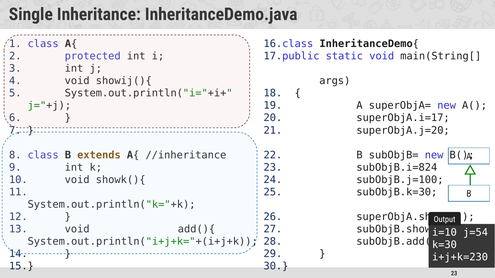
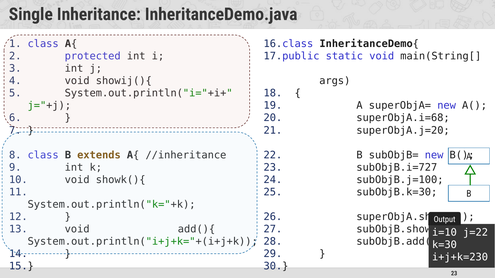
superObjA.i=17: superObjA.i=17 -> superObjA.i=68 (403, 118)
subObjB.i=824: subObjB.i=824 -> subObjB.i=727 (397, 168)
j=54: j=54 -> j=22 (476, 233)
